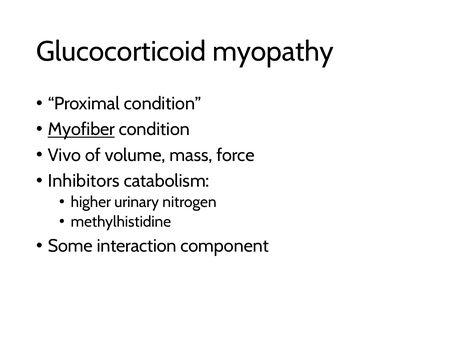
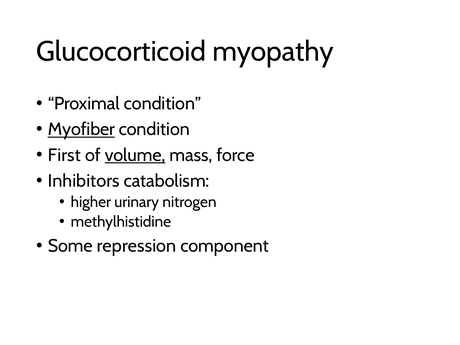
Vivo: Vivo -> First (64, 155)
volume underline: none -> present (135, 155)
interaction: interaction -> repression (137, 246)
